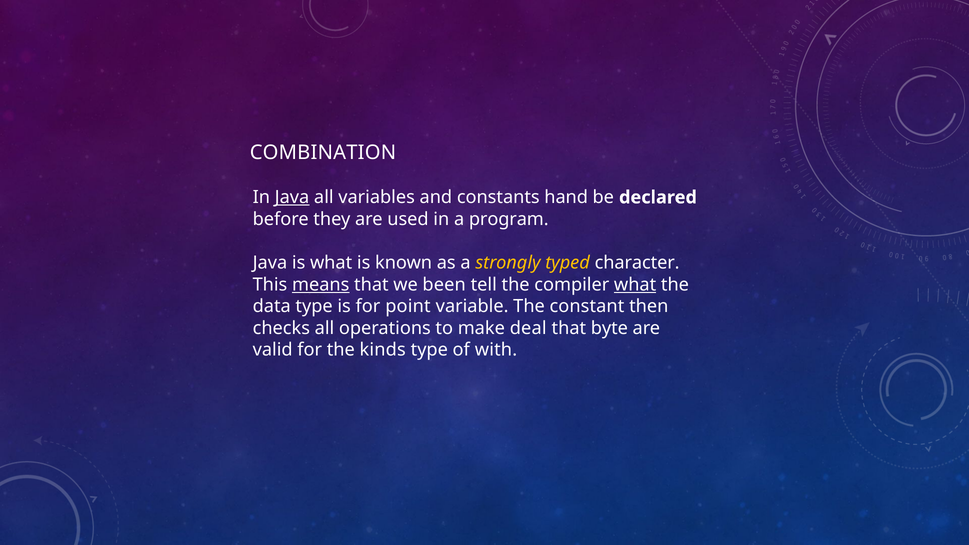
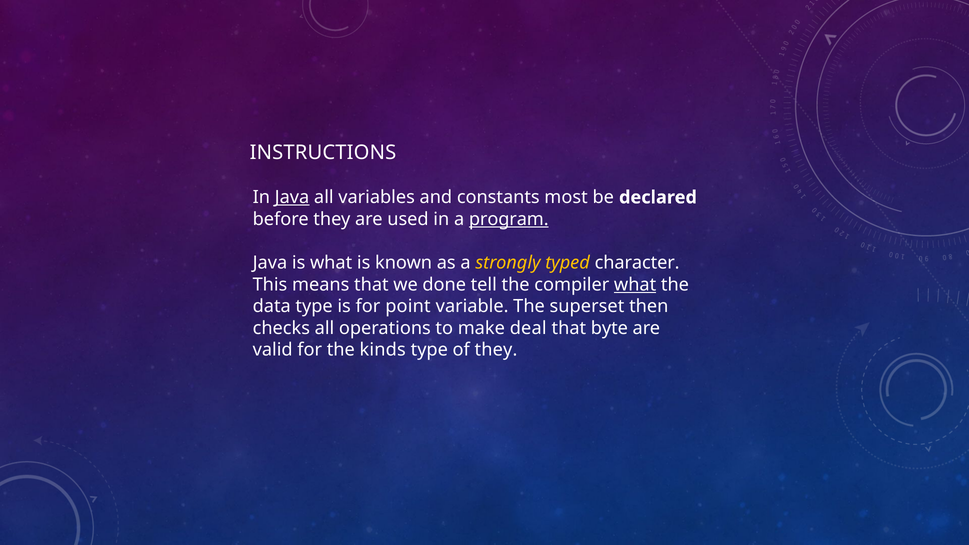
COMBINATION: COMBINATION -> INSTRUCTIONS (323, 153)
hand: hand -> most (566, 197)
program underline: none -> present (509, 219)
means underline: present -> none (321, 285)
been: been -> done (444, 285)
constant: constant -> superset (587, 306)
of with: with -> they (496, 350)
